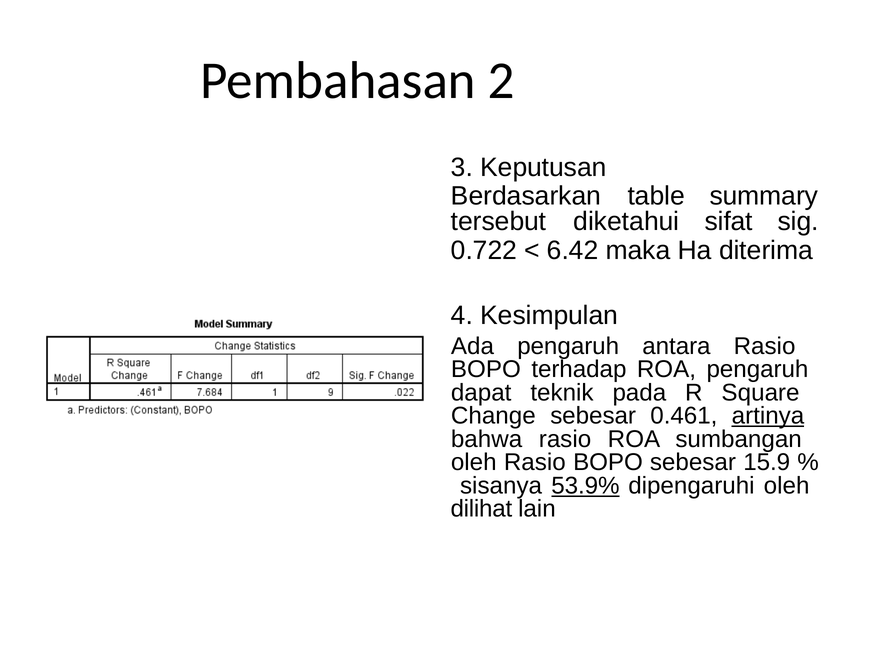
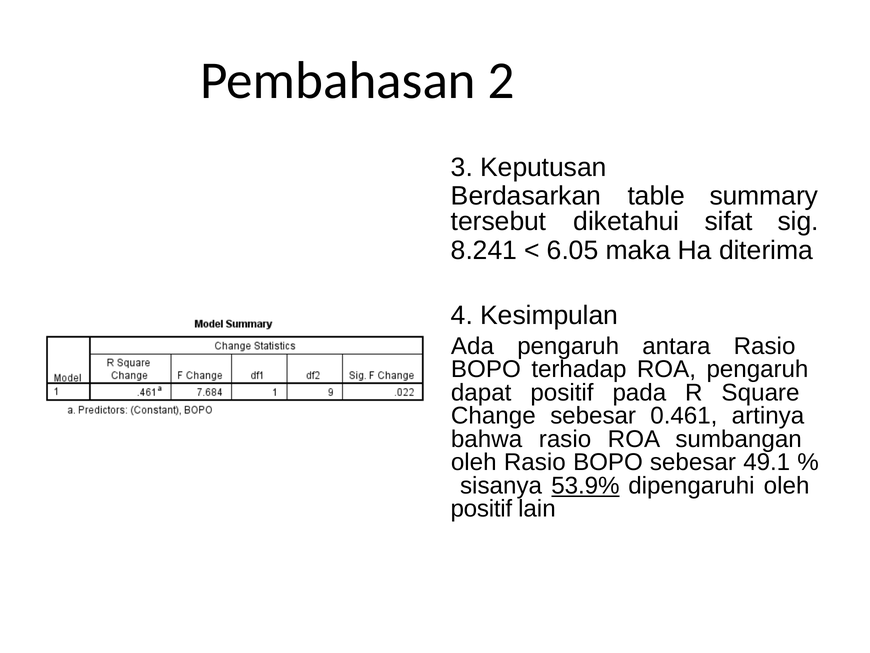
0.722: 0.722 -> 8.241 (484, 250)
6.42: 6.42 -> 6.05 (573, 250)
dapat teknik: teknik -> positif (562, 392)
artinya underline: present -> none (768, 416)
15.9: 15.9 -> 49.1 (767, 462)
dilihat: dilihat -> positif (481, 509)
